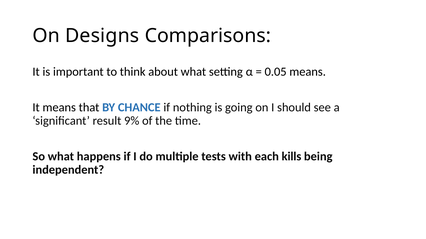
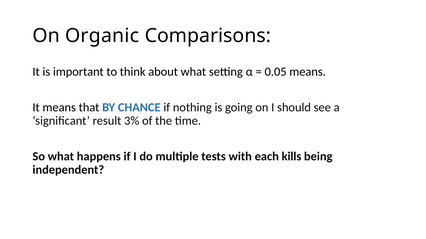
Designs: Designs -> Organic (102, 36)
9%: 9% -> 3% (132, 121)
